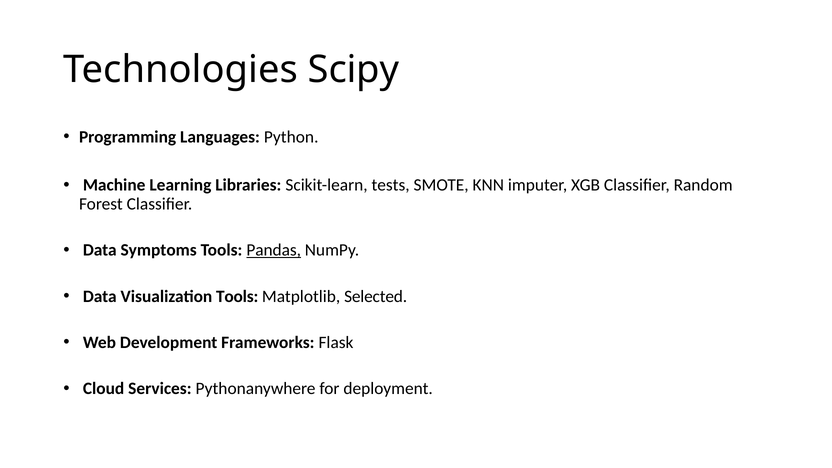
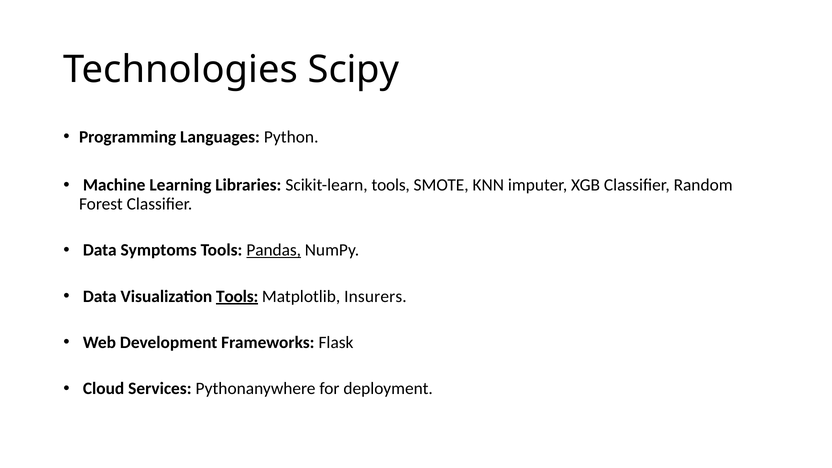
Scikit-learn tests: tests -> tools (391, 185)
Tools underline: none -> present (237, 296)
Selected: Selected -> Insurers (375, 296)
